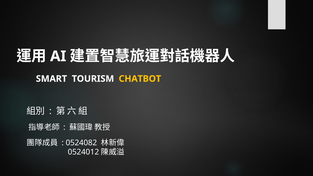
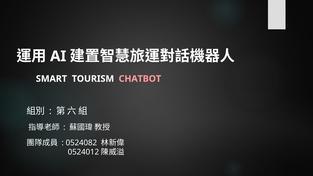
CHATBOT colour: yellow -> pink (140, 79)
